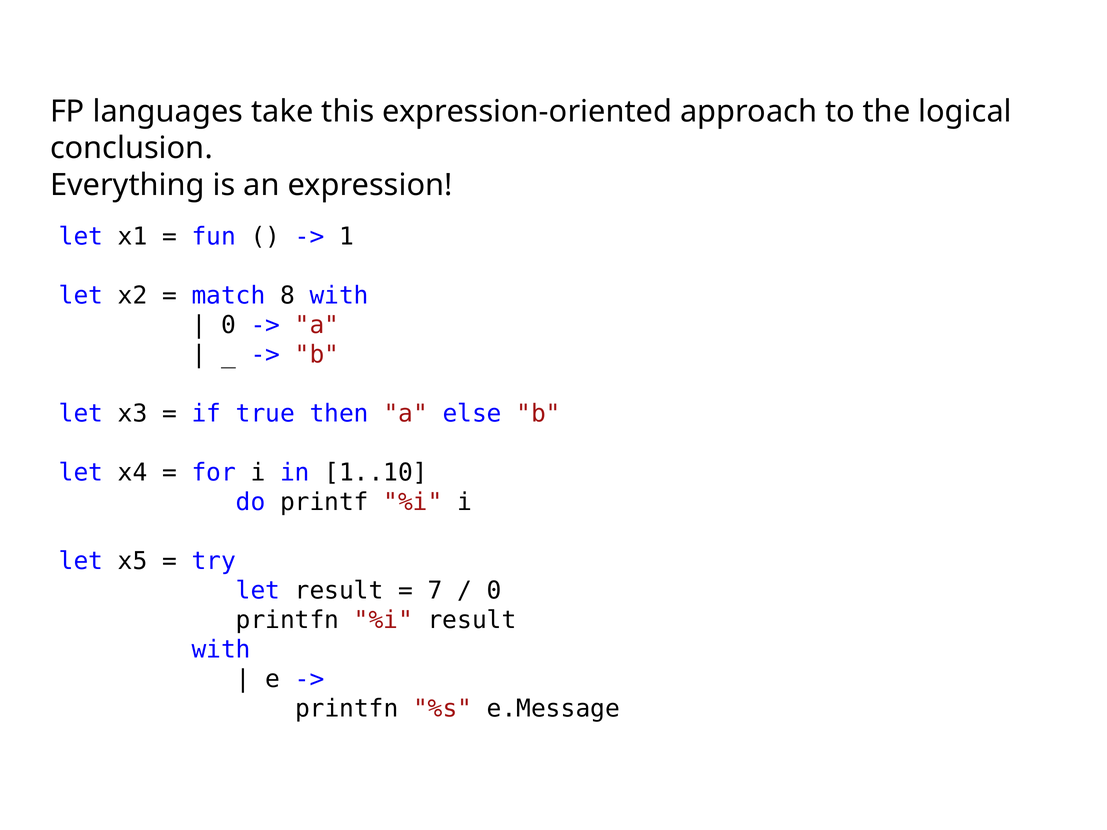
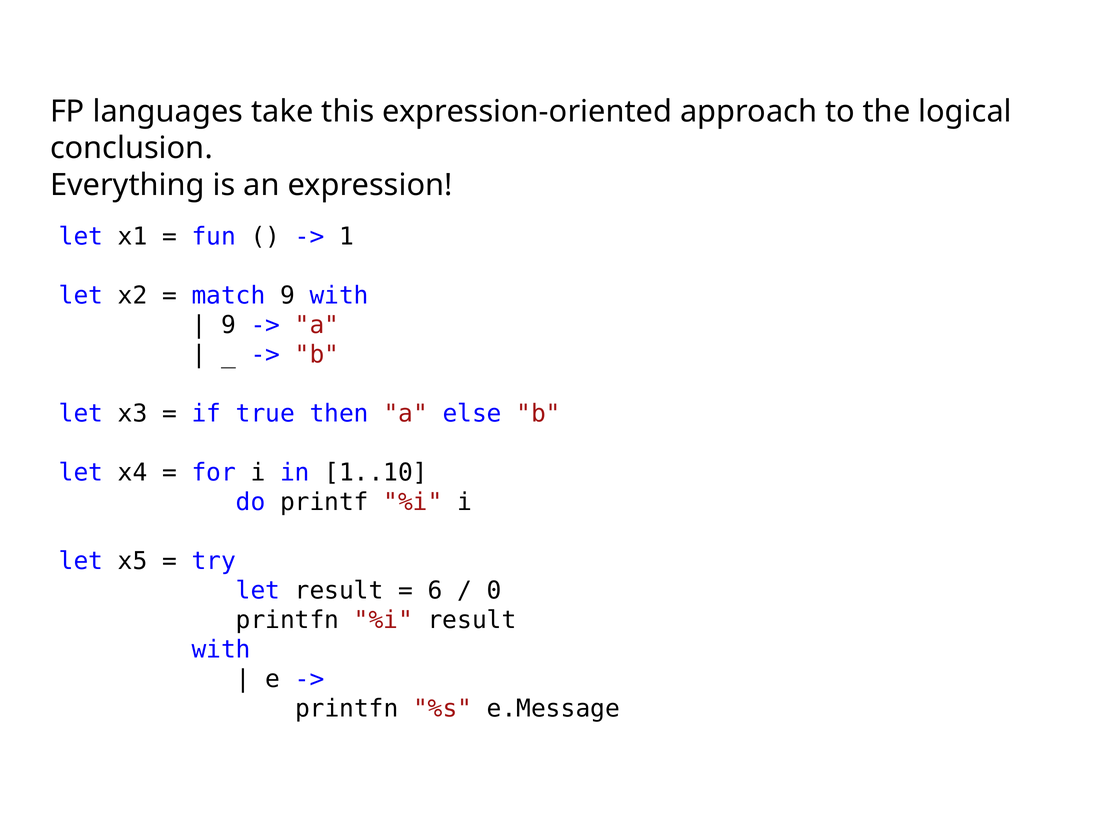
match 8: 8 -> 9 (288, 296)
0: 0 -> 9 (228, 325)
7: 7 -> 6 (435, 591)
